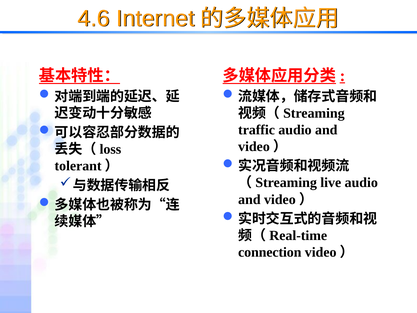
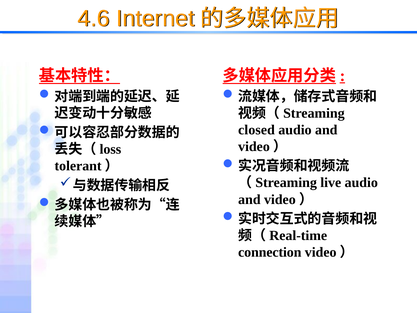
traffic: traffic -> closed (257, 130)
